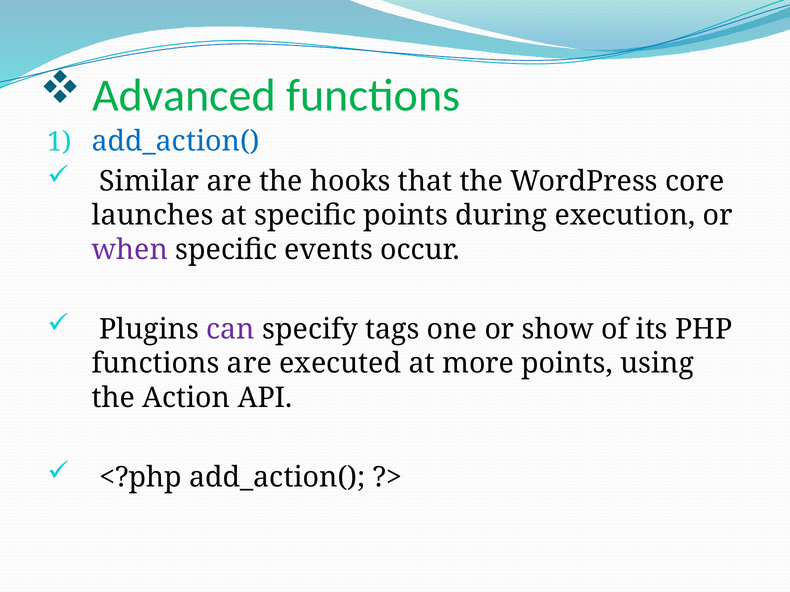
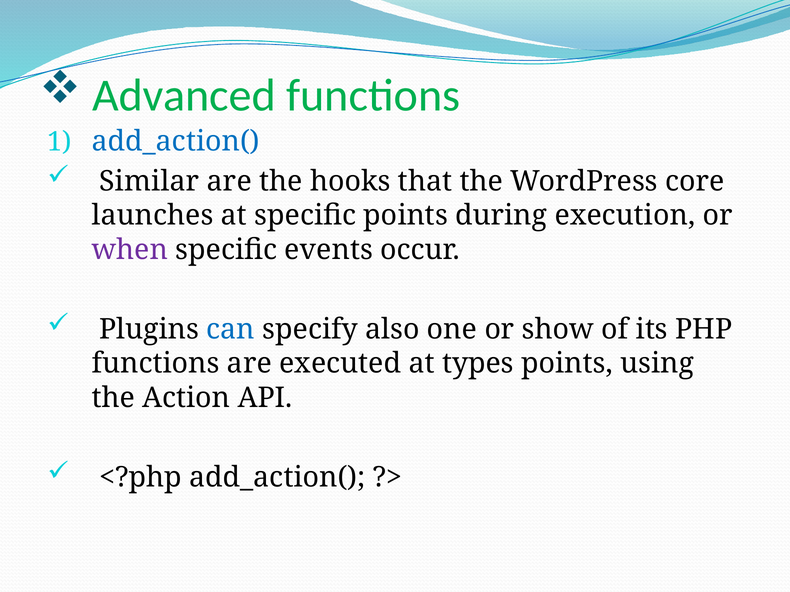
can colour: purple -> blue (231, 330)
tags: tags -> also (392, 330)
more: more -> types (478, 364)
